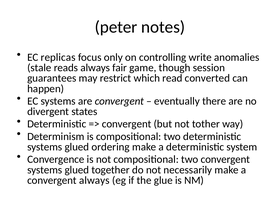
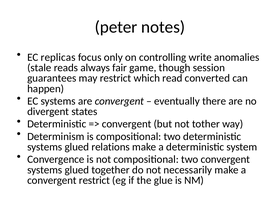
ordering: ordering -> relations (111, 147)
convergent always: always -> restrict (94, 180)
